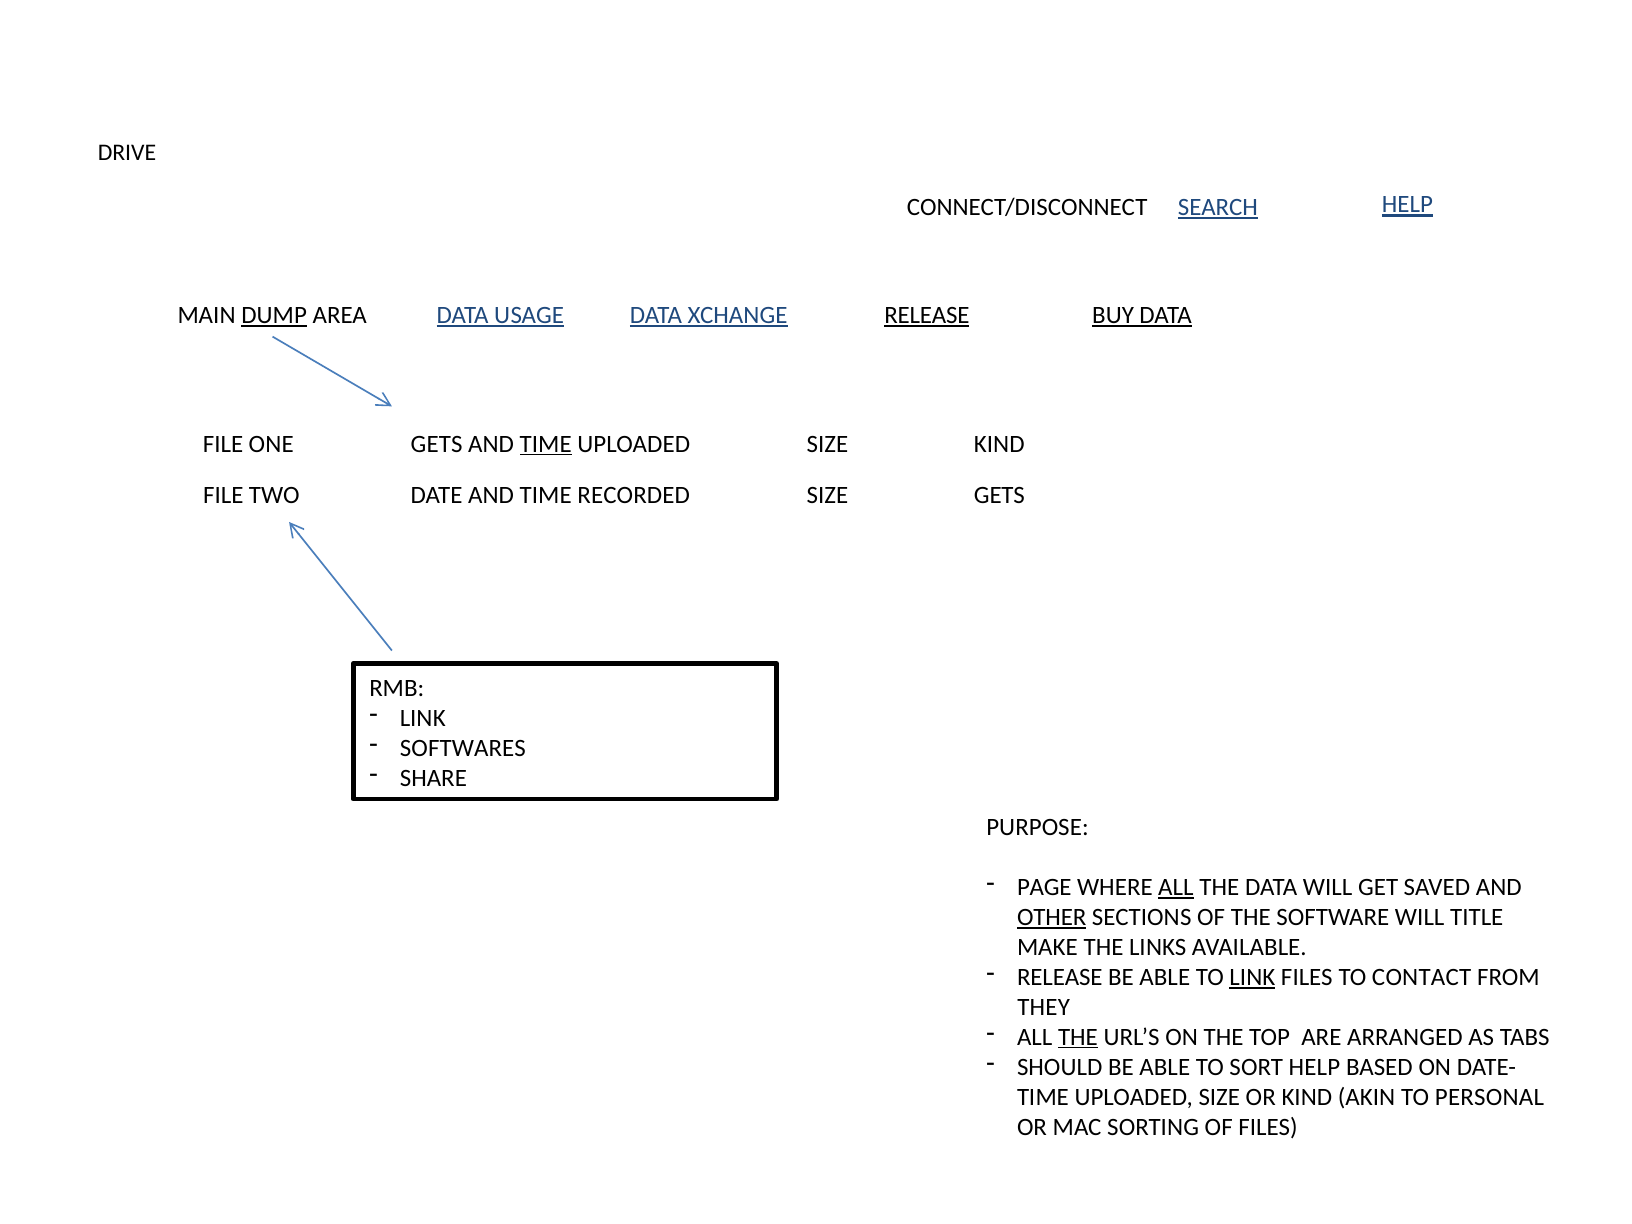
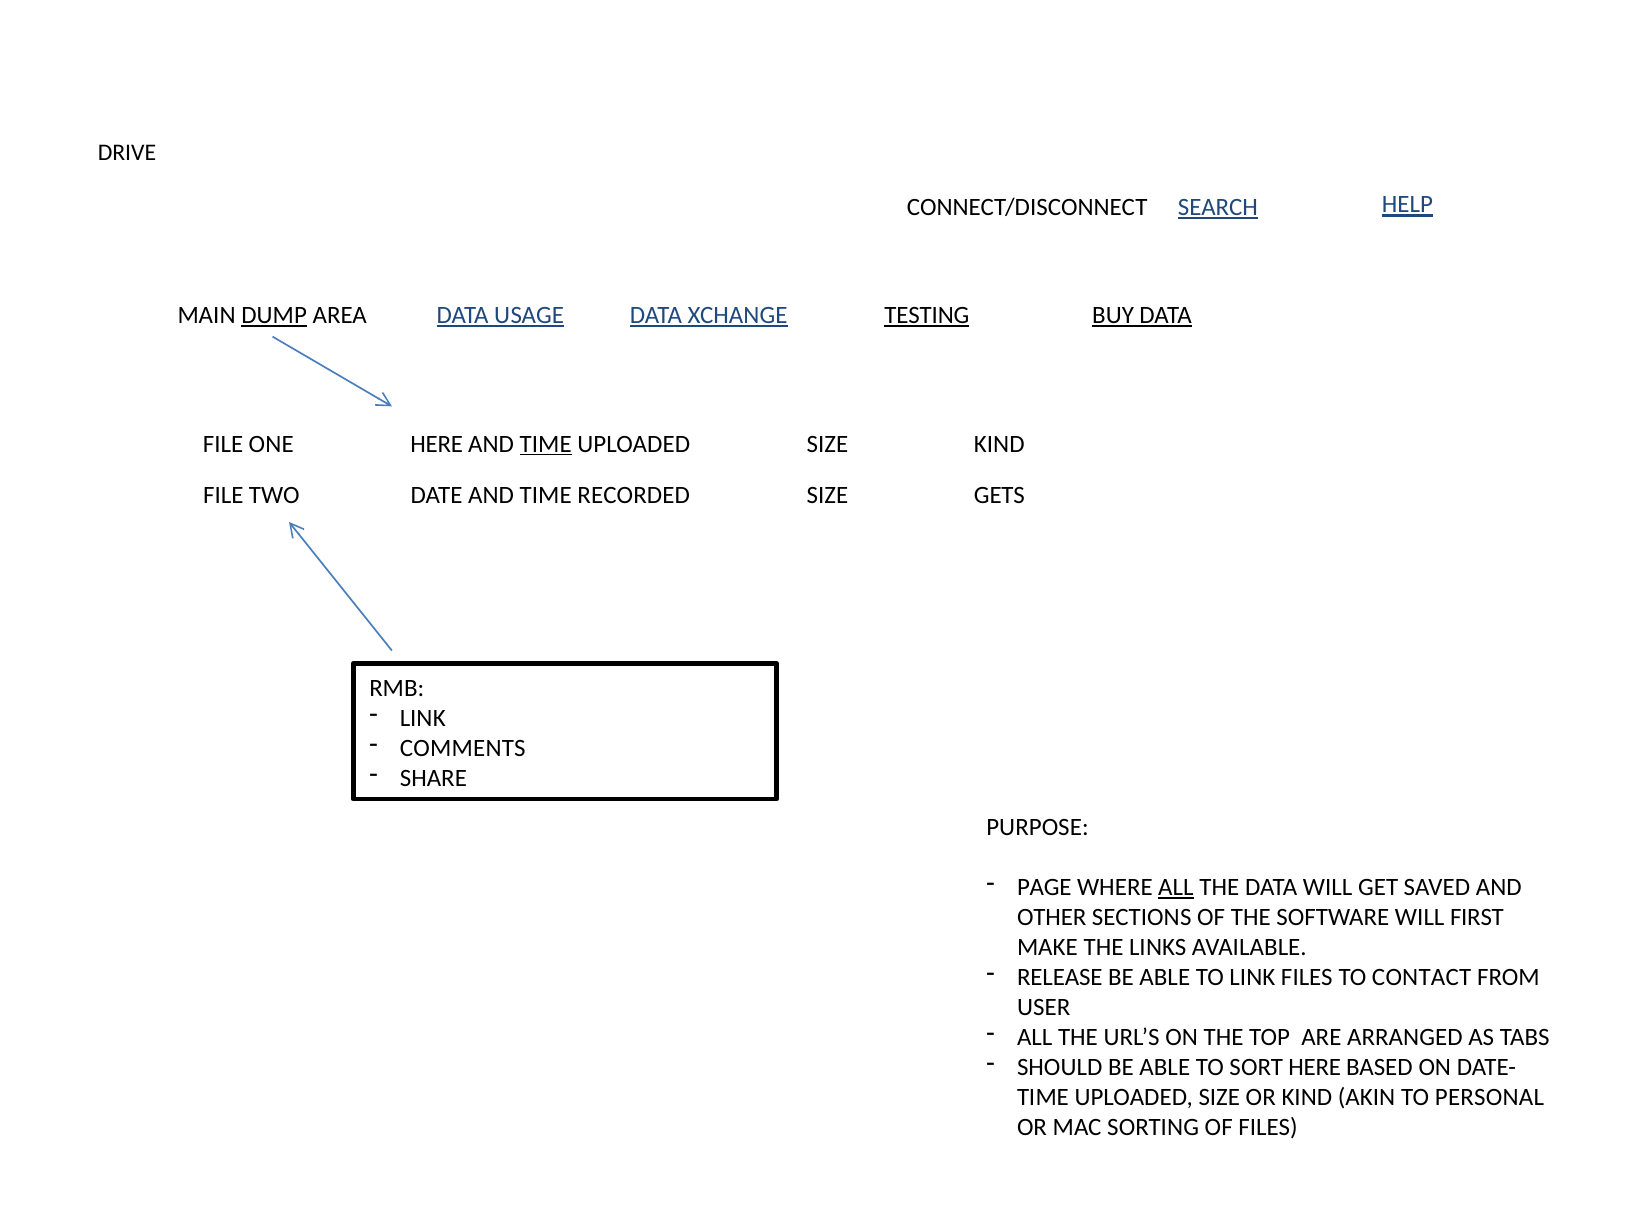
RELEASE: RELEASE -> TESTING (927, 315)
GETS: GETS -> HERE (437, 444)
SOFTWARES: SOFTWARES -> COMMENTS (463, 748)
OTHER underline: present -> none (1052, 917)
TITLE: TITLE -> FIRST (1477, 917)
LINK underline: present -> none (1252, 977)
THEY: THEY -> USER (1044, 1007)
THE underline: present -> none (1078, 1037)
SORT HELP: HELP -> HERE (1315, 1067)
